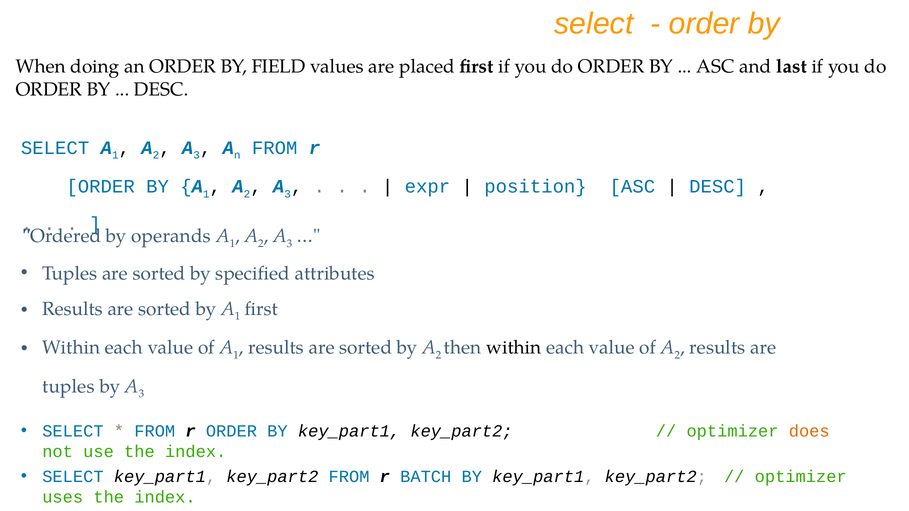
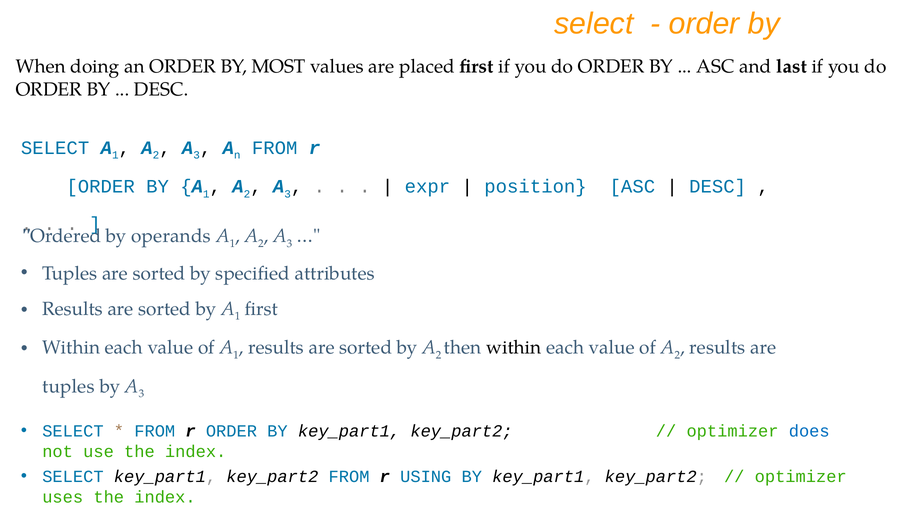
FIELD: FIELD -> MOST (279, 67)
does colour: orange -> blue (809, 431)
BATCH: BATCH -> USING (426, 477)
